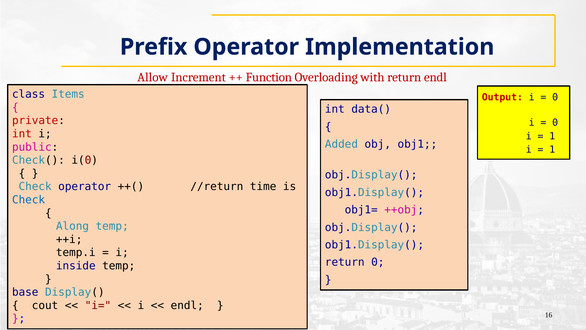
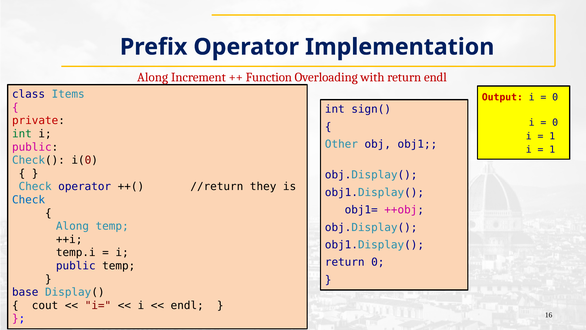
Allow: Allow -> Along (153, 77)
data(: data( -> sign( (371, 109)
int colour: red -> green (22, 134)
Added: Added -> Other (341, 144)
time: time -> they (263, 186)
inside: inside -> public (76, 266)
